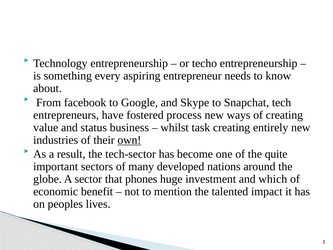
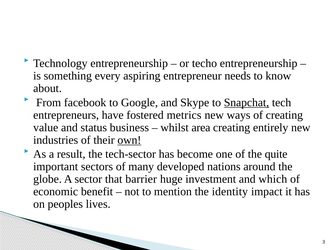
Snapchat underline: none -> present (246, 102)
process: process -> metrics (184, 115)
task: task -> area (201, 127)
phones: phones -> barrier (141, 179)
talented: talented -> identity (230, 191)
